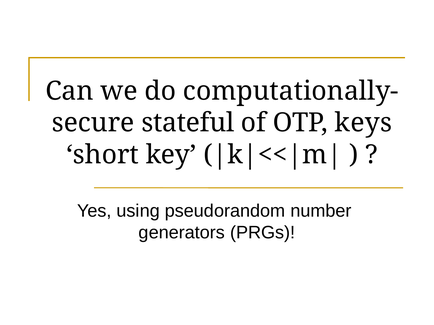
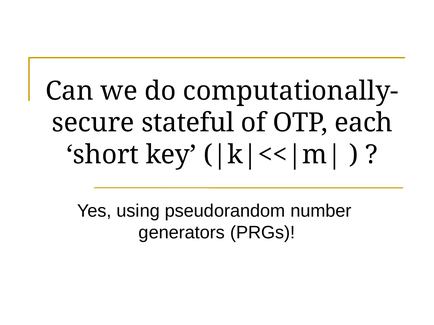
keys: keys -> each (364, 123)
